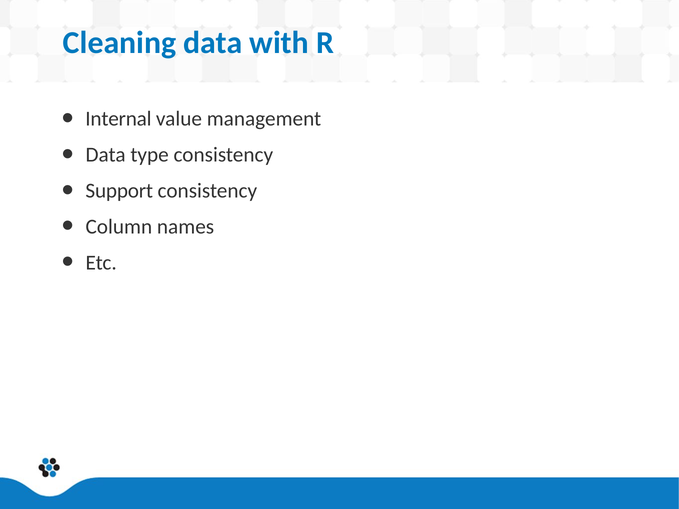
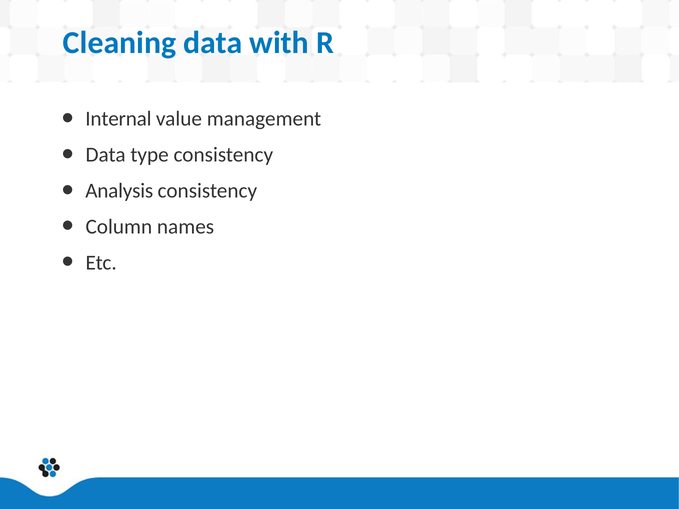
Support: Support -> Analysis (119, 191)
